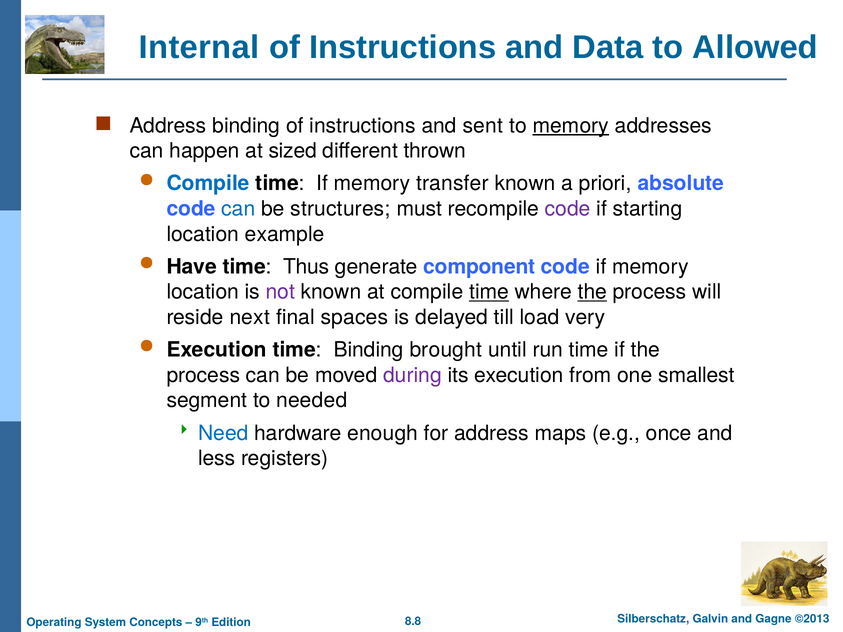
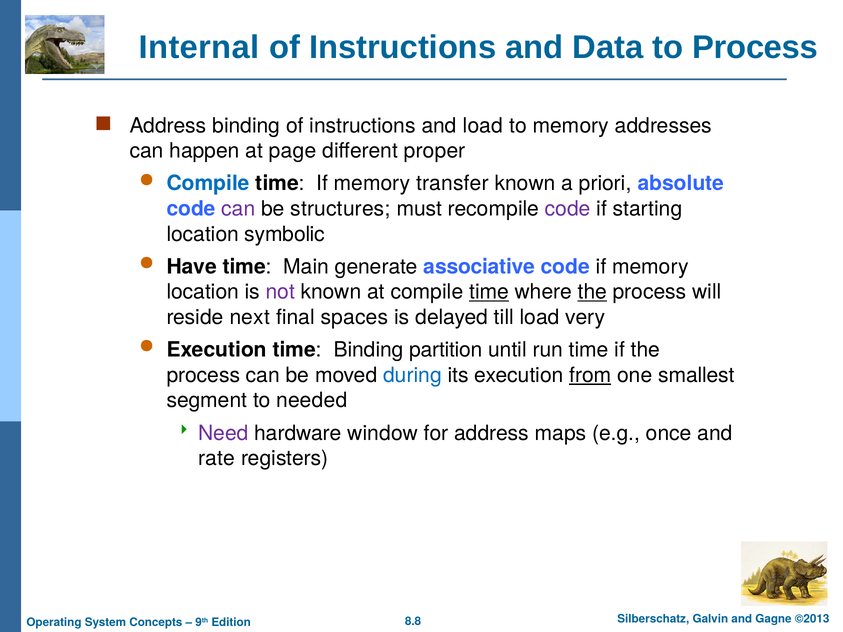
to Allowed: Allowed -> Process (755, 47)
and sent: sent -> load (483, 126)
memory underline: present -> none (571, 126)
sized: sized -> page (293, 151)
thrown: thrown -> proper (435, 151)
can colour: blue -> purple (238, 209)
example: example -> symbolic (285, 234)
Thus: Thus -> Main (306, 267)
component: component -> associative (479, 267)
brought: brought -> partition (446, 350)
during colour: purple -> blue (412, 375)
from underline: none -> present (590, 375)
Need colour: blue -> purple (223, 433)
enough: enough -> window (383, 433)
less: less -> rate (217, 459)
